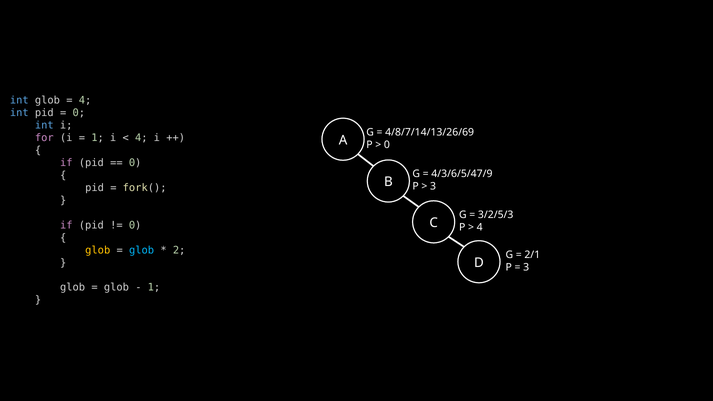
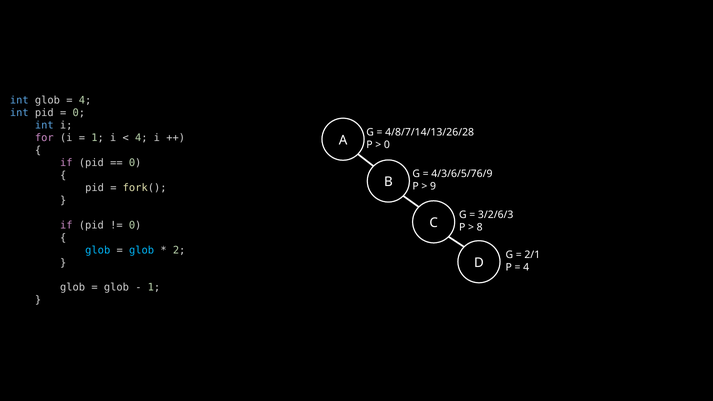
4/8/7/14/13/26/69: 4/8/7/14/13/26/69 -> 4/8/7/14/13/26/28 (430, 132)
4/3/6/5/47/9: 4/3/6/5/47/9 -> 4/3/6/5/76/9 (462, 174)
3: 3 -> 9 (433, 187)
3/2/5/3: 3/2/5/3 -> 3/2/6/3 (496, 215)
4: 4 -> 8 (480, 227)
glob colour: yellow -> light blue (98, 250)
3: 3 -> 4 (526, 267)
